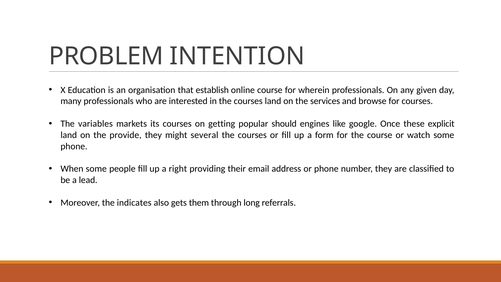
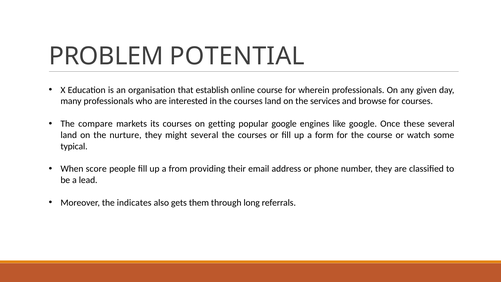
INTENTION: INTENTION -> POTENTIAL (237, 56)
variables: variables -> compare (95, 124)
popular should: should -> google (284, 124)
these explicit: explicit -> several (441, 124)
provide: provide -> nurture (126, 135)
phone: phone -> typical (74, 146)
When some: some -> score (96, 169)
right: right -> from (178, 169)
